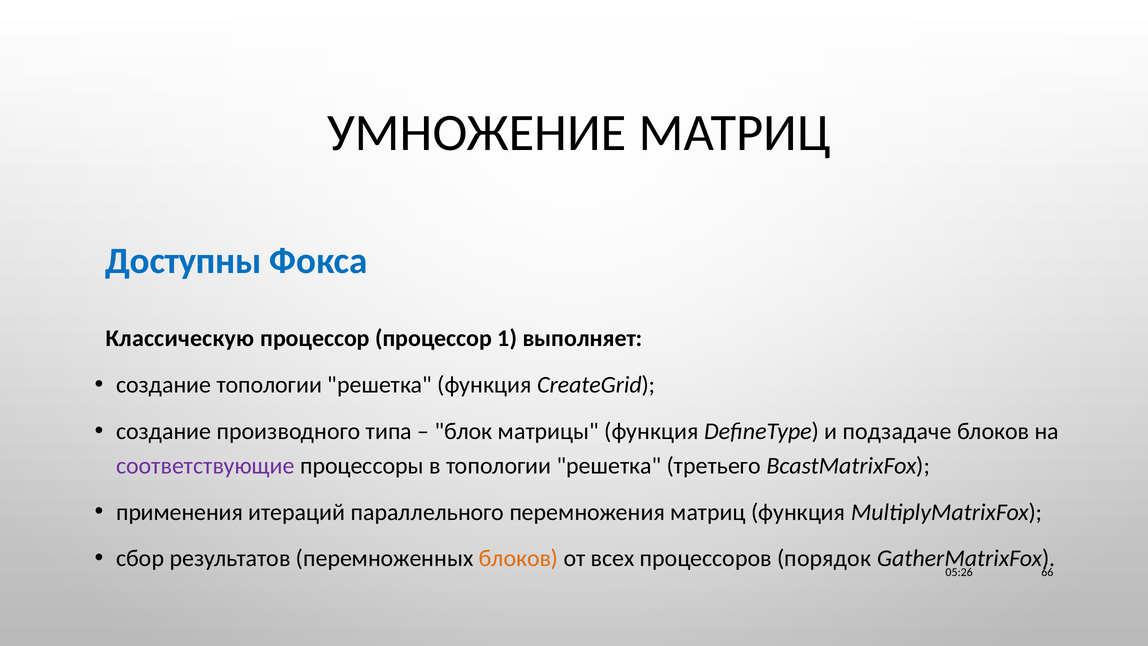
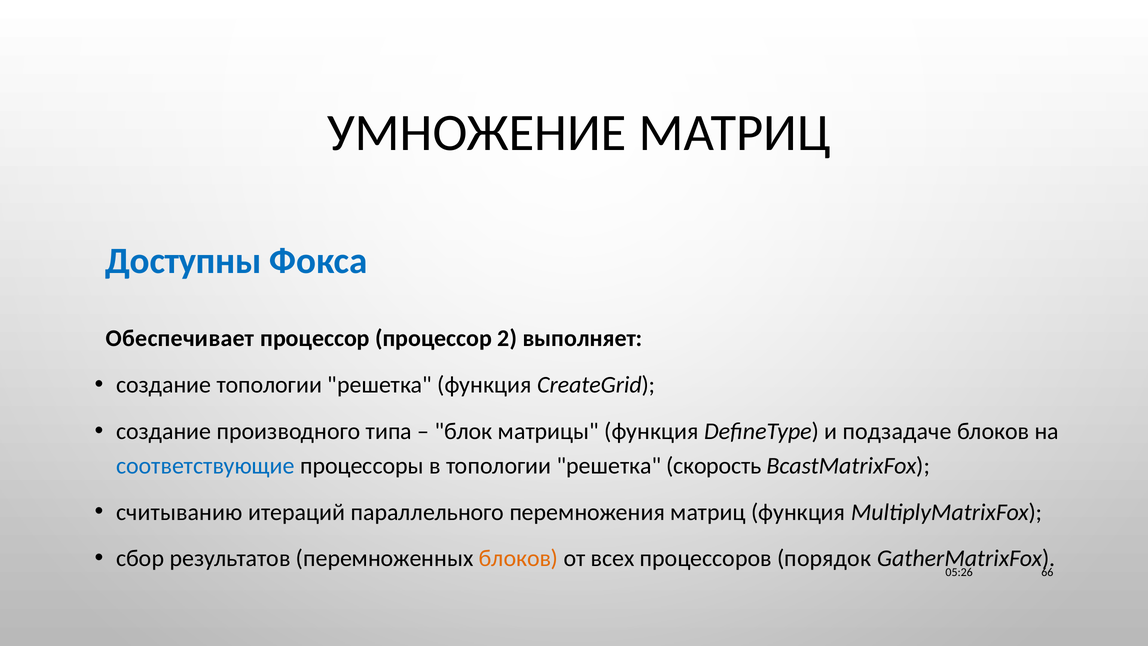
Классическую: Классическую -> Обеспечивает (180, 338)
1: 1 -> 2 (507, 338)
соответствующие colour: purple -> blue (205, 466)
третьего: третьего -> скорость (714, 466)
применения: применения -> считыванию (179, 512)
